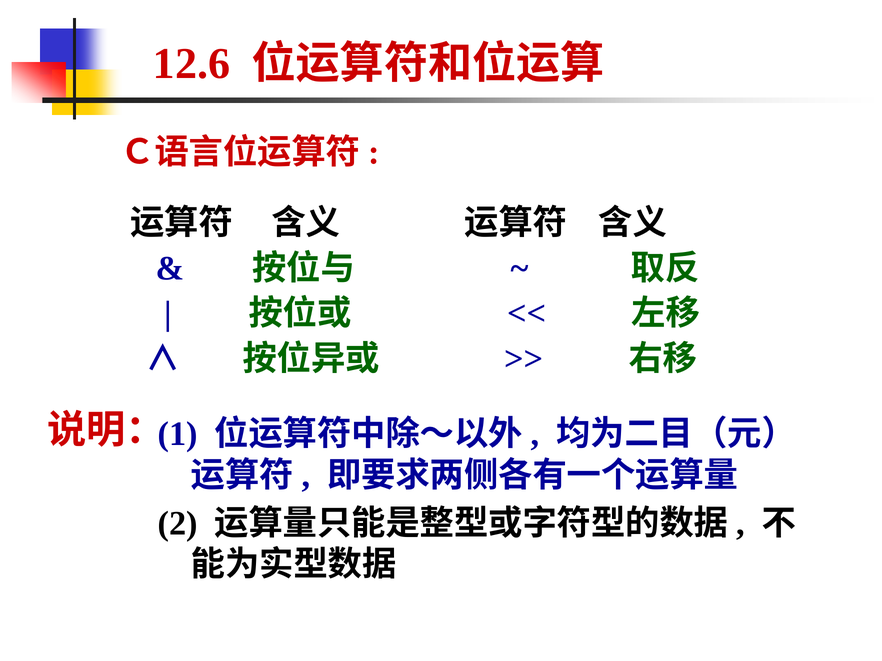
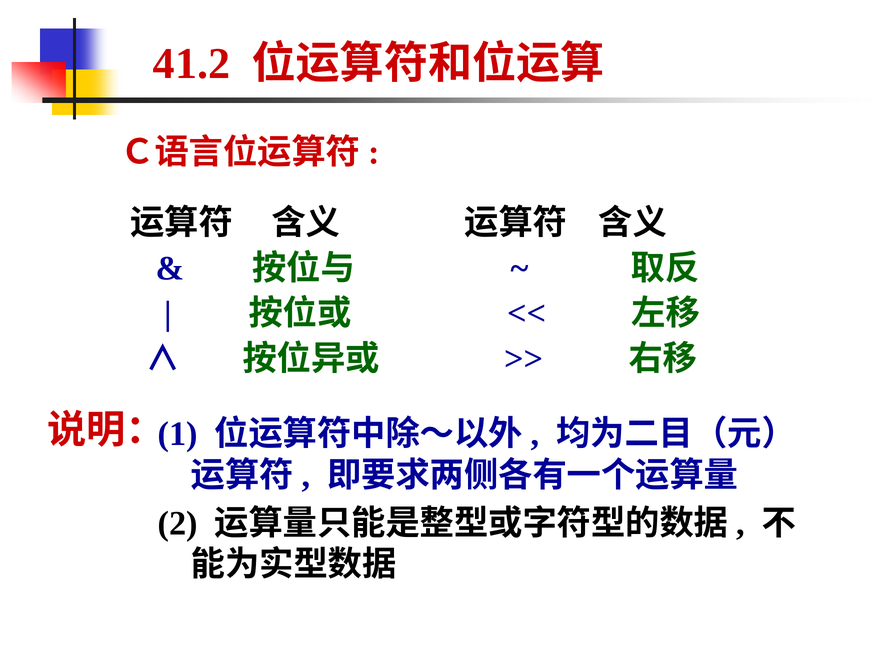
12.6: 12.6 -> 41.2 (192, 64)
